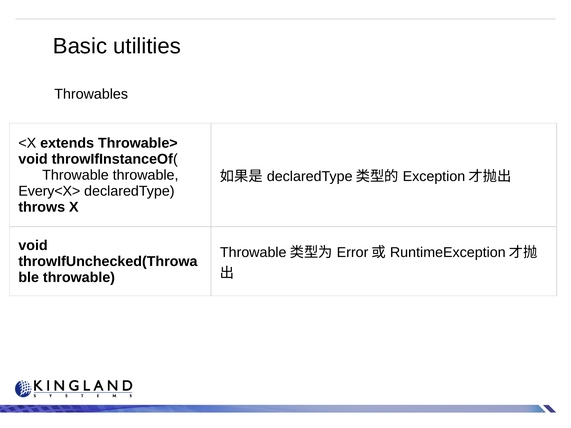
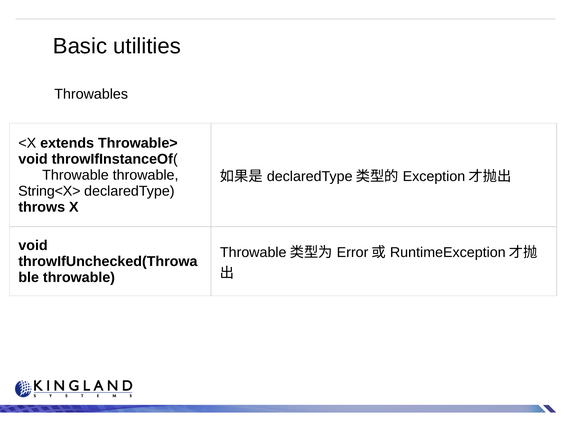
Every<X>: Every<X> -> String<X> (49, 191)
